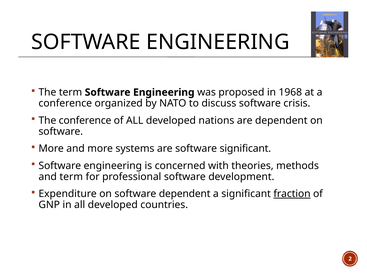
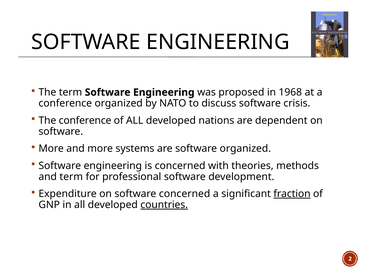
software significant: significant -> organized (245, 149)
software dependent: dependent -> concerned (185, 194)
countries underline: none -> present (164, 205)
